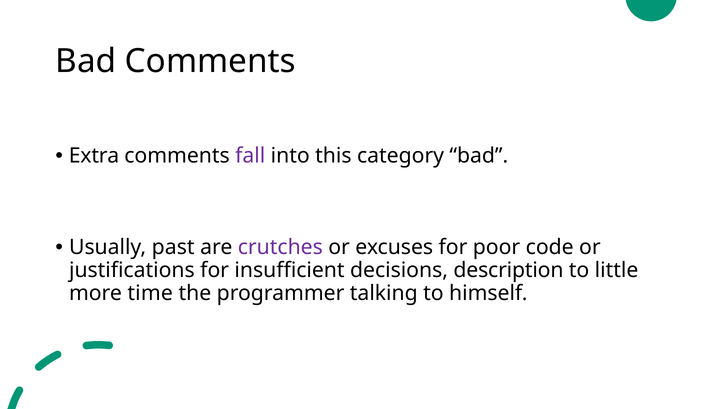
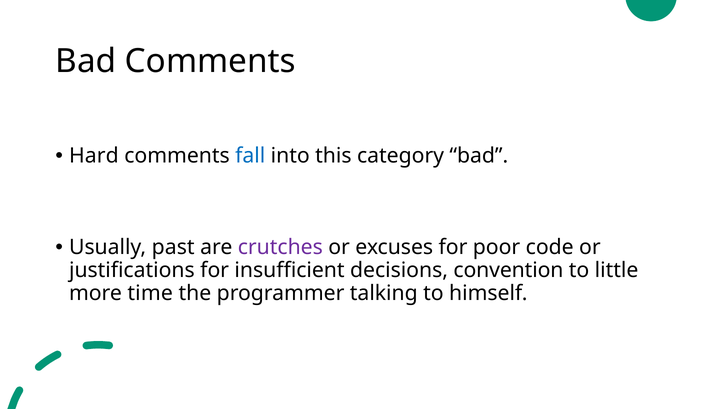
Extra: Extra -> Hard (94, 156)
fall colour: purple -> blue (250, 156)
description: description -> convention (508, 270)
